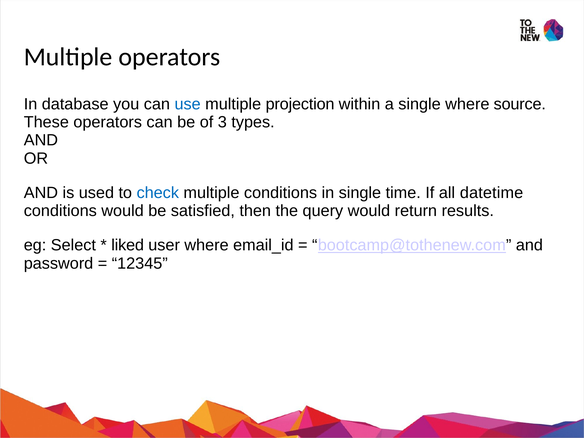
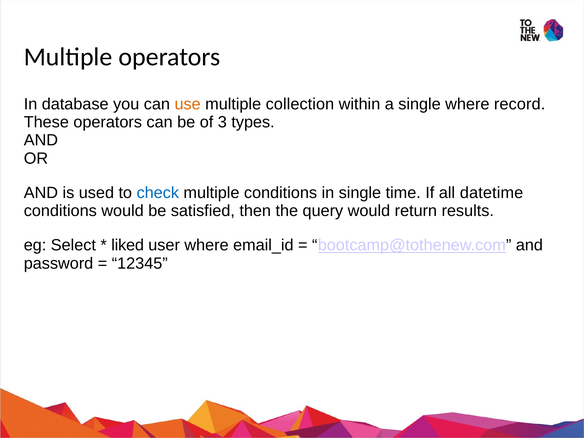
use colour: blue -> orange (188, 104)
projection: projection -> collection (300, 104)
source: source -> record (520, 104)
